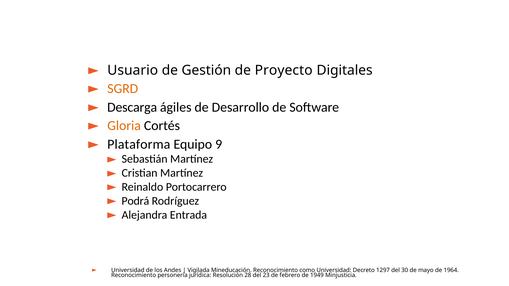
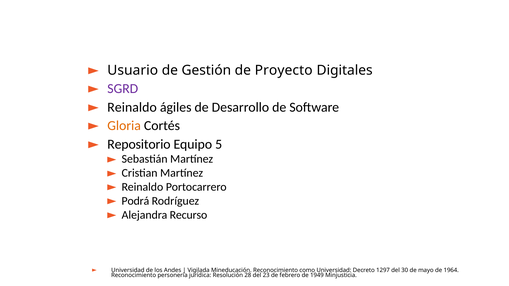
SGRD colour: orange -> purple (123, 89)
Descarga: Descarga -> Reinaldo (132, 107)
Plataforma: Plataforma -> Repositorio (139, 144)
9: 9 -> 5 (219, 144)
Entrada: Entrada -> Recurso (188, 215)
